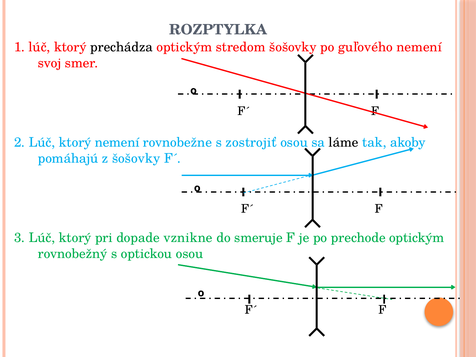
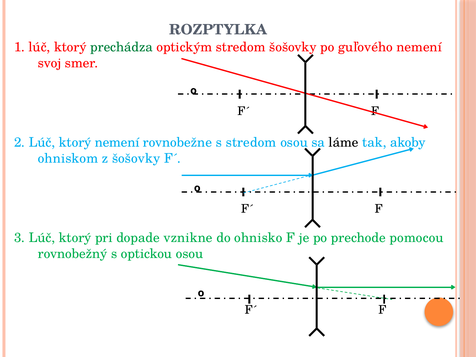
prechádza colour: black -> green (122, 47)
s zostrojiť: zostrojiť -> stredom (251, 143)
pomáhajú: pomáhajú -> ohniskom (68, 158)
smeruje: smeruje -> ohnisko (258, 238)
prechode optickým: optickým -> pomocou (417, 238)
